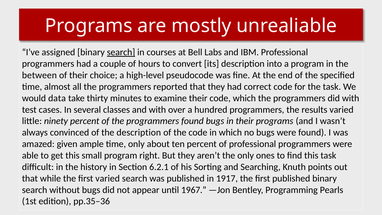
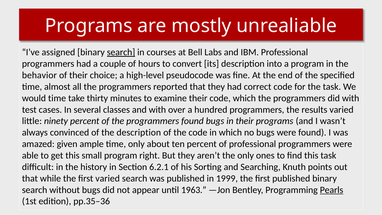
between: between -> behavior (39, 75)
would data: data -> time (57, 98)
1917: 1917 -> 1999 (227, 178)
1967: 1967 -> 1963 (194, 190)
Pearls underline: none -> present (332, 190)
